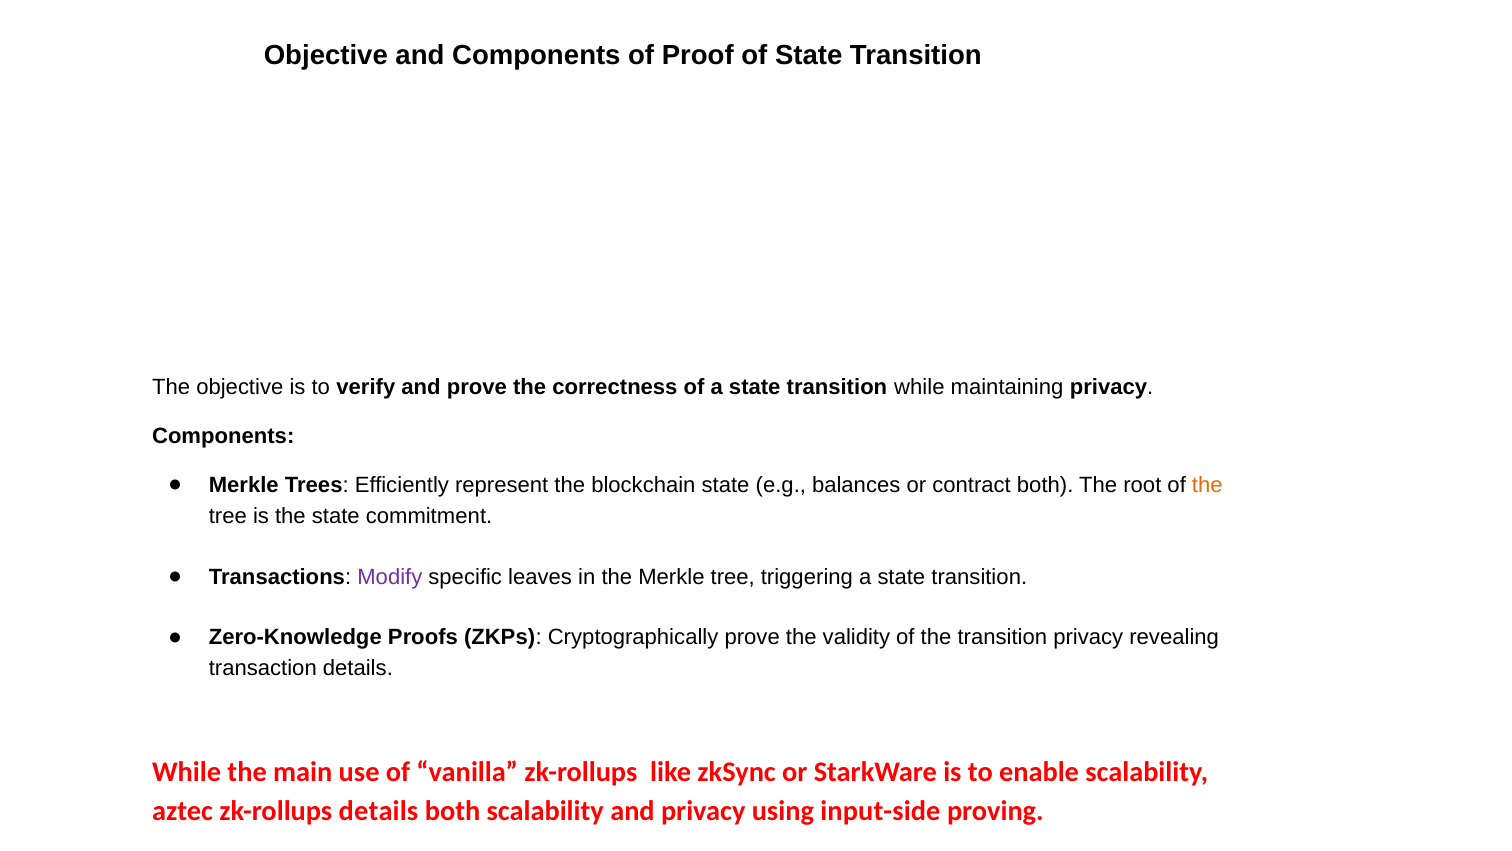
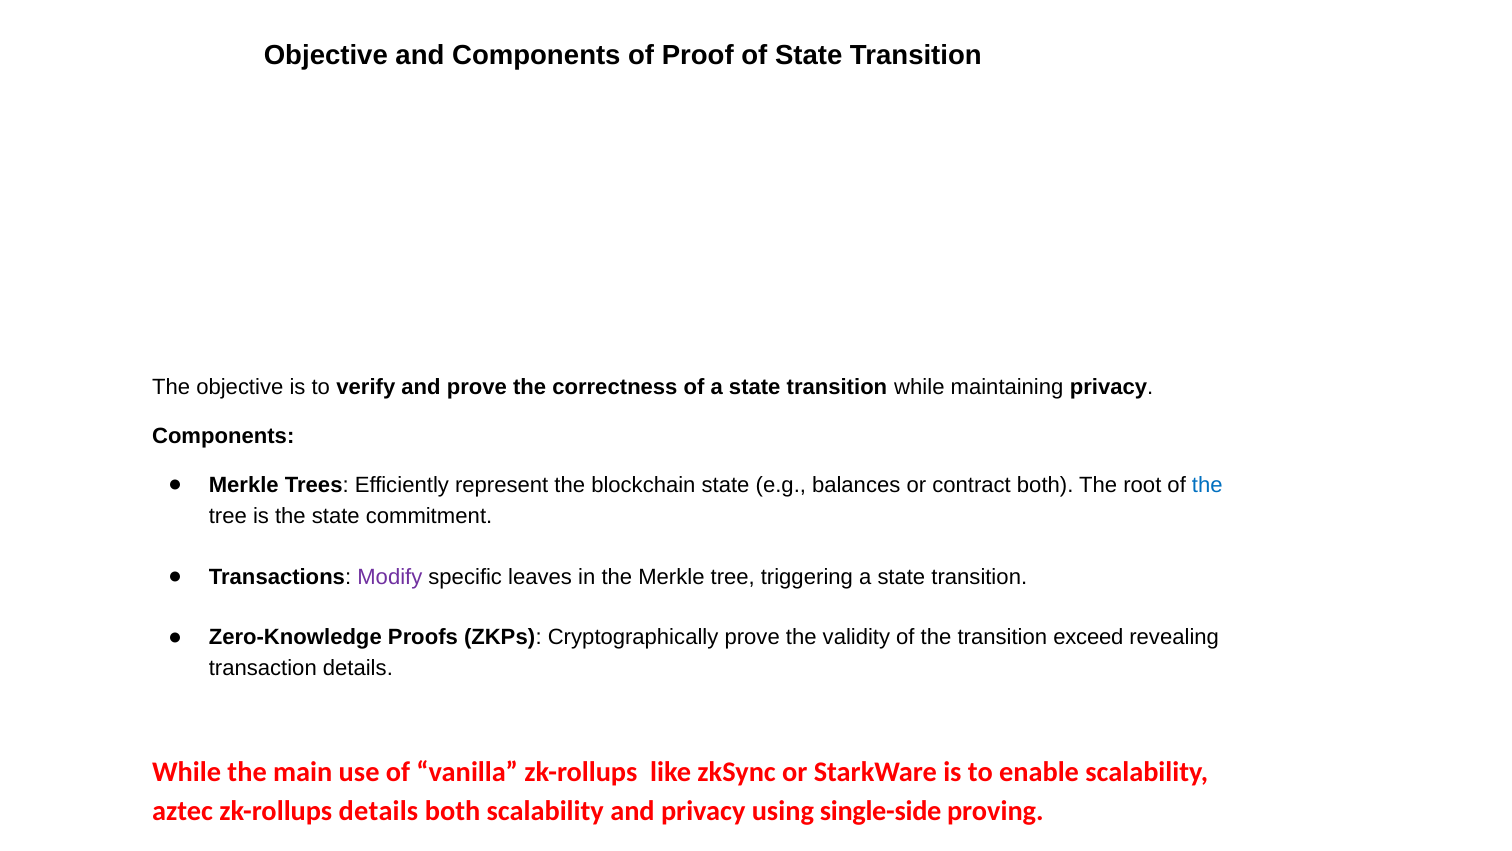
the colour: orange -> blue (1207, 485)
transition privacy: privacy -> exceed (1088, 637)
input-side: input-side -> single-side (881, 811)
